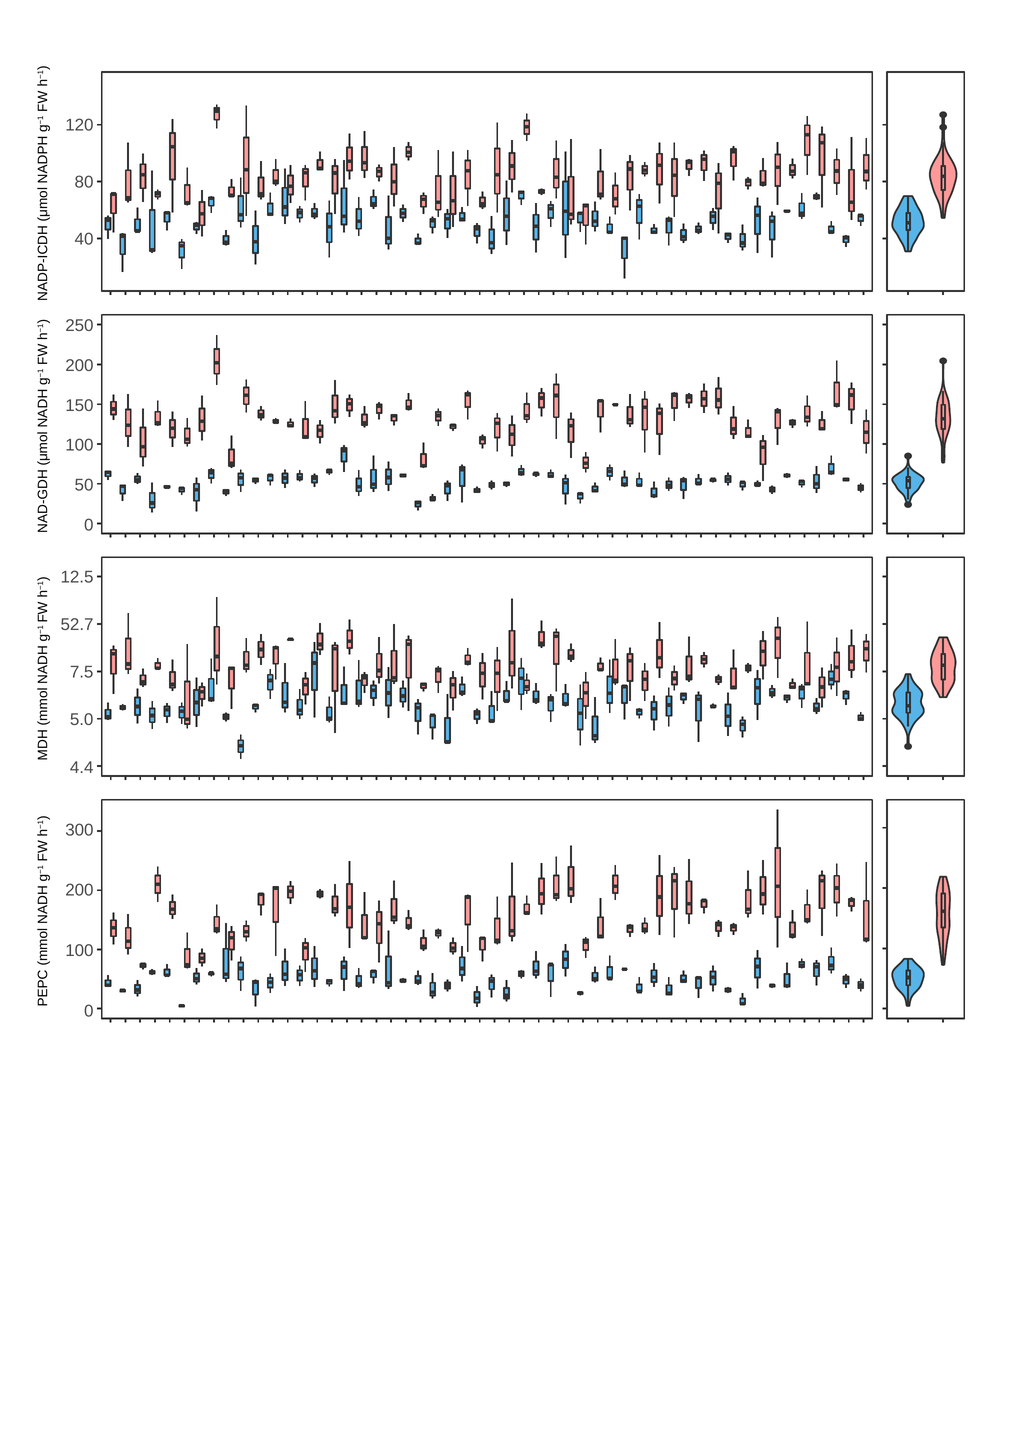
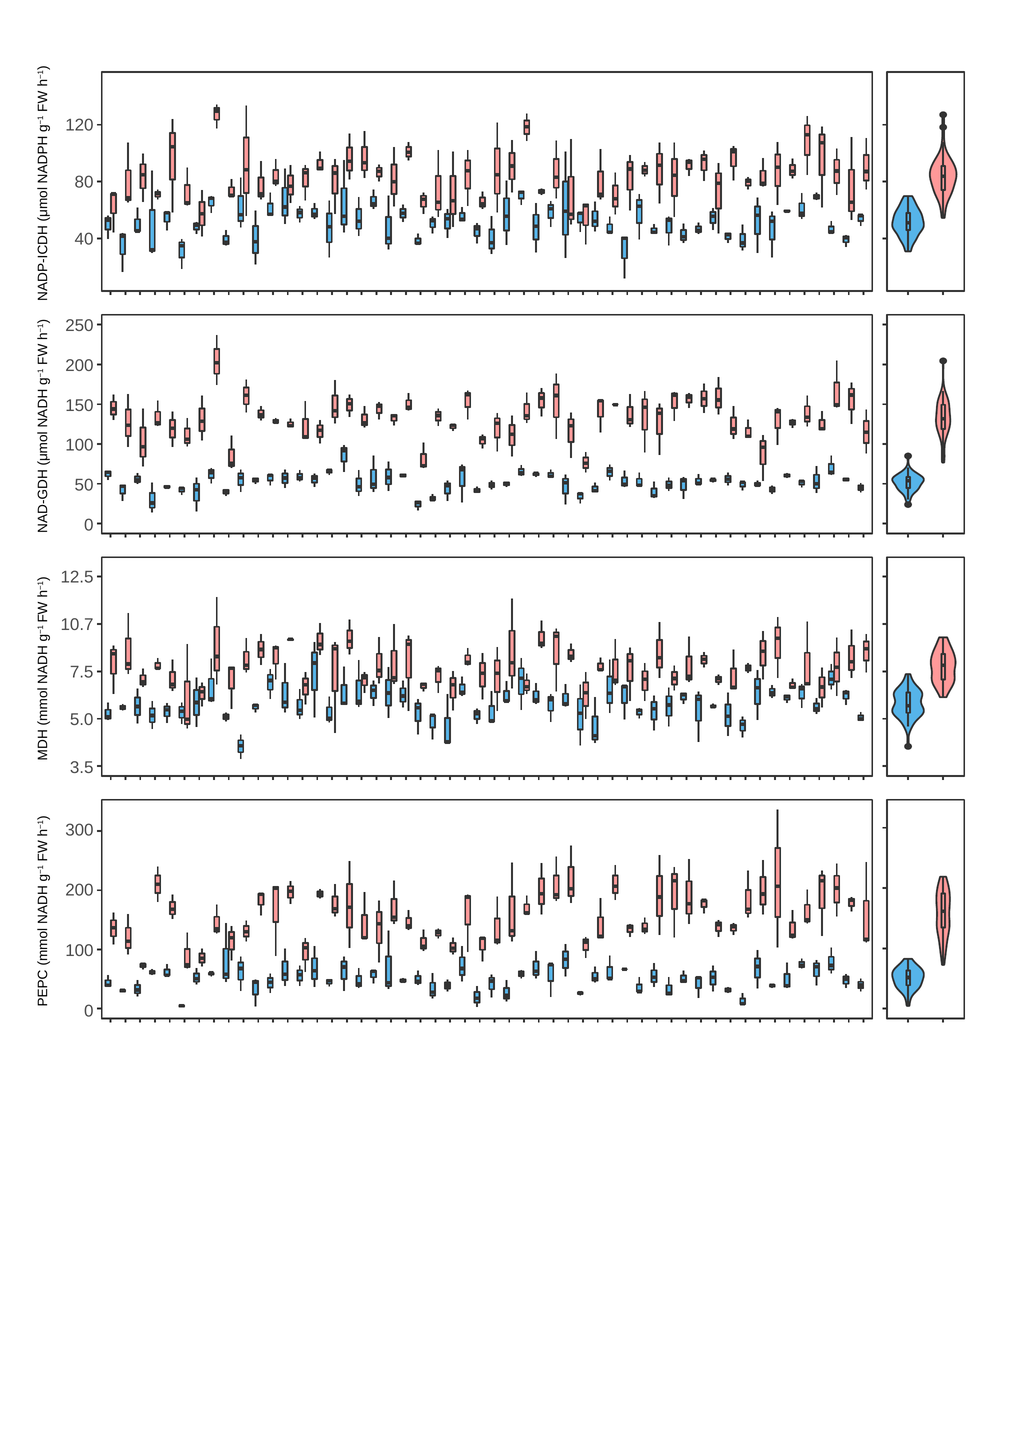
52.7: 52.7 -> 10.7 (77, 625)
4.4: 4.4 -> 3.5 (82, 768)
